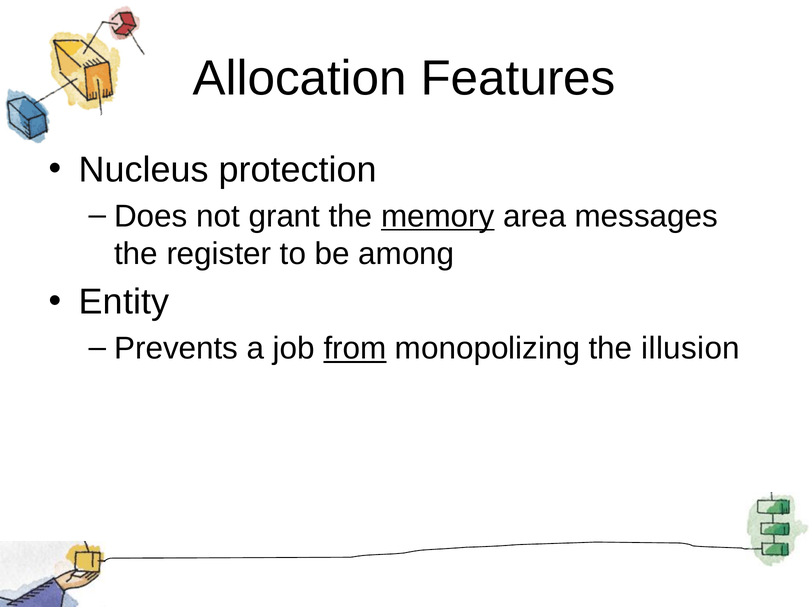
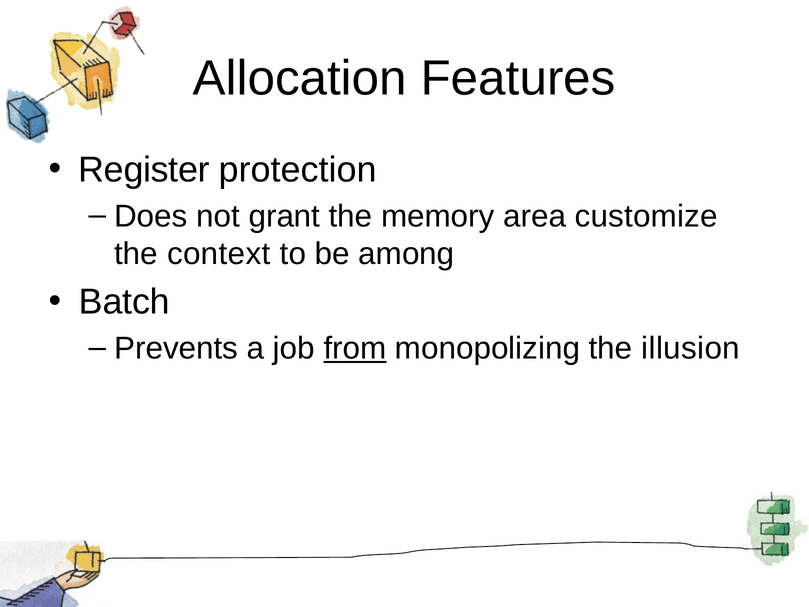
Nucleus: Nucleus -> Register (144, 170)
memory underline: present -> none (438, 216)
messages: messages -> customize (646, 216)
register: register -> context (219, 254)
Entity: Entity -> Batch (124, 302)
